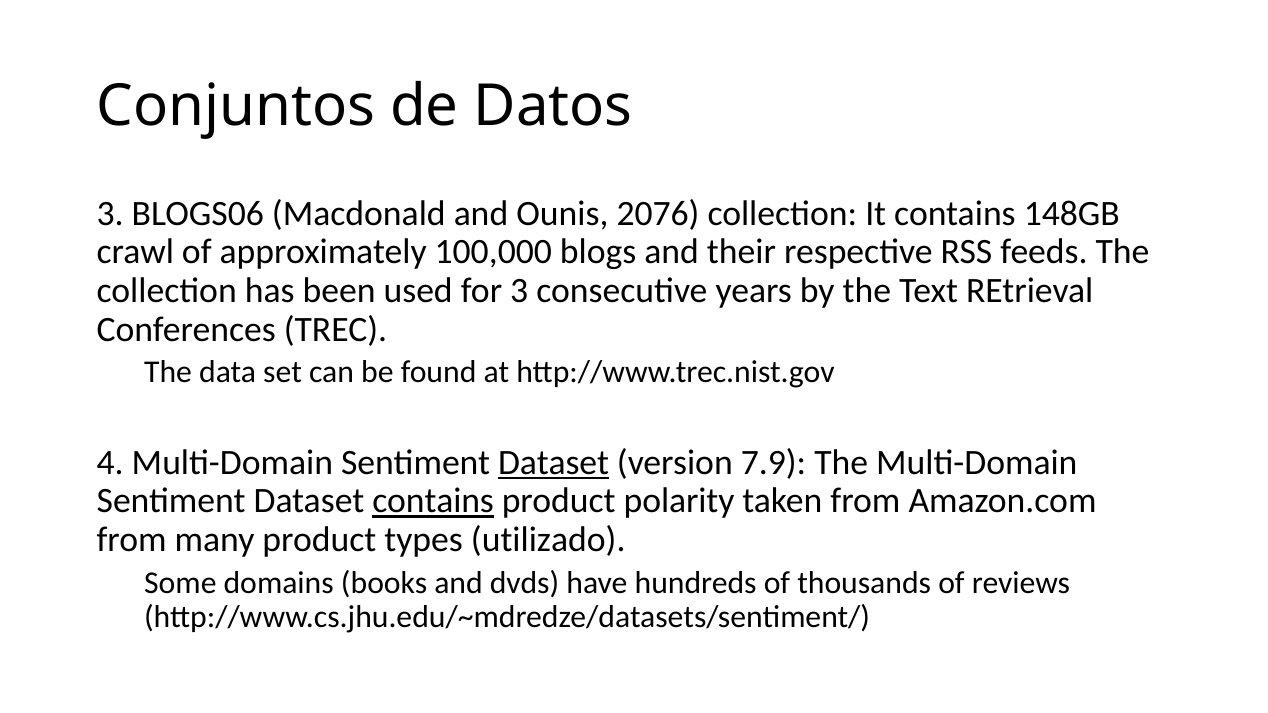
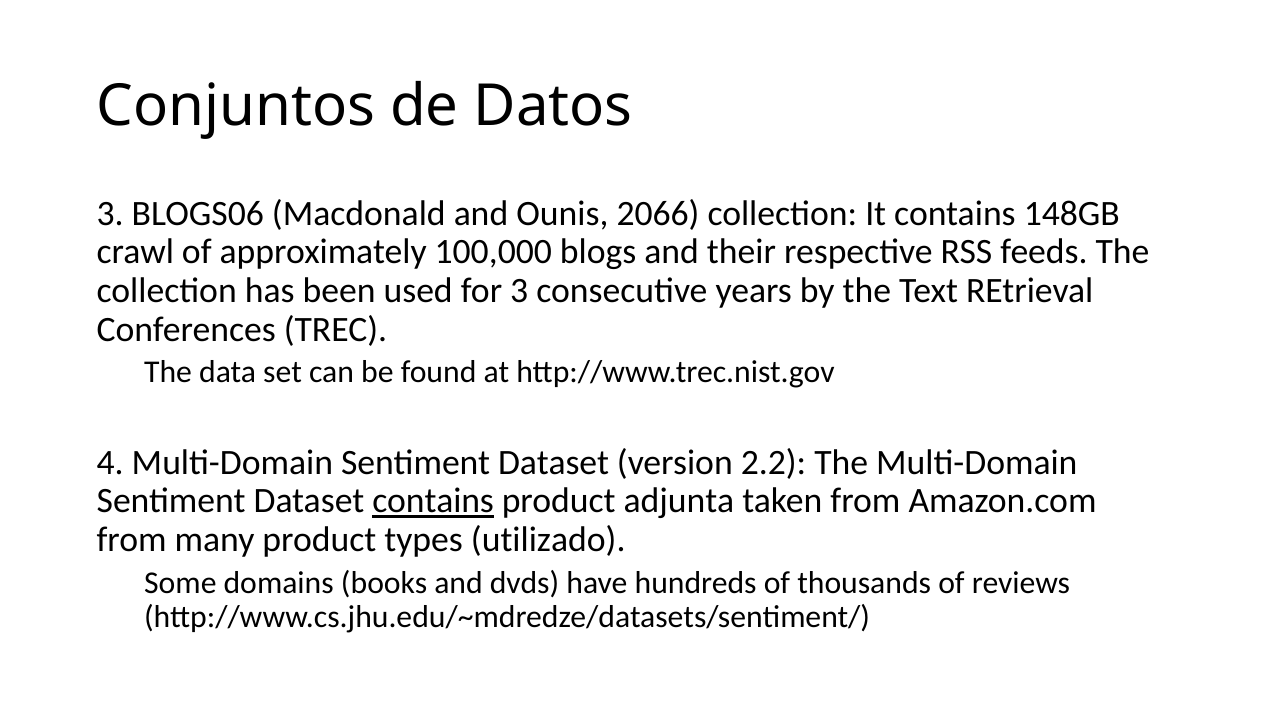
2076: 2076 -> 2066 (658, 214)
Dataset underline: present -> none (554, 463)
7.9: 7.9 -> 2.2 (774, 463)
polarity: polarity -> adjunta (679, 501)
